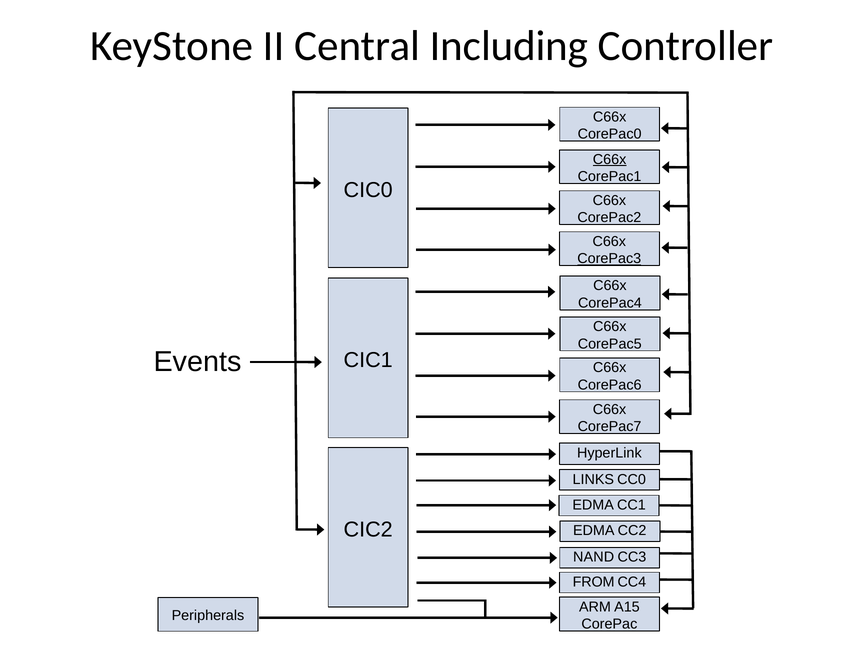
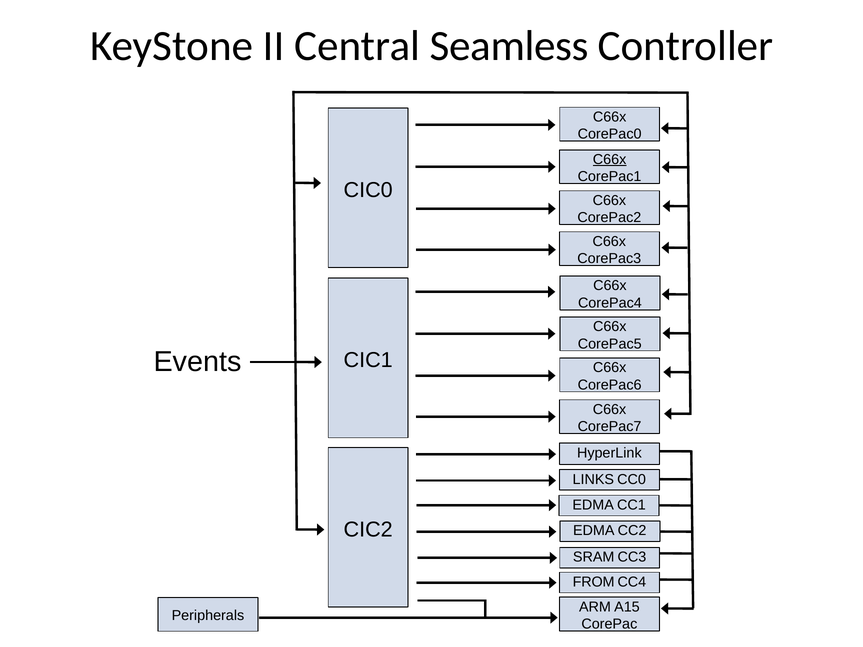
Including: Including -> Seamless (509, 46)
CorePac3 underline: present -> none (609, 259)
NAND: NAND -> SRAM (594, 557)
